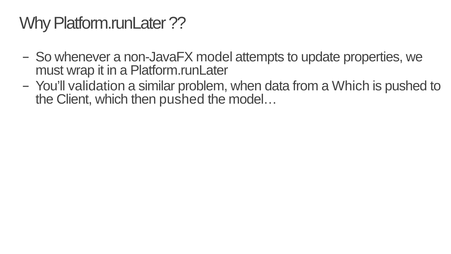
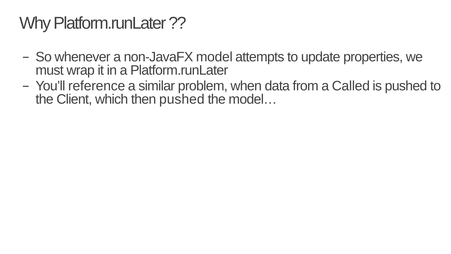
validation: validation -> reference (97, 86)
a Which: Which -> Called (351, 86)
